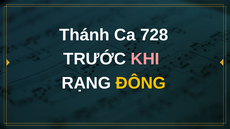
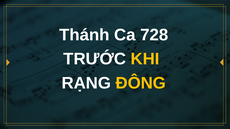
KHI colour: pink -> yellow (145, 59)
